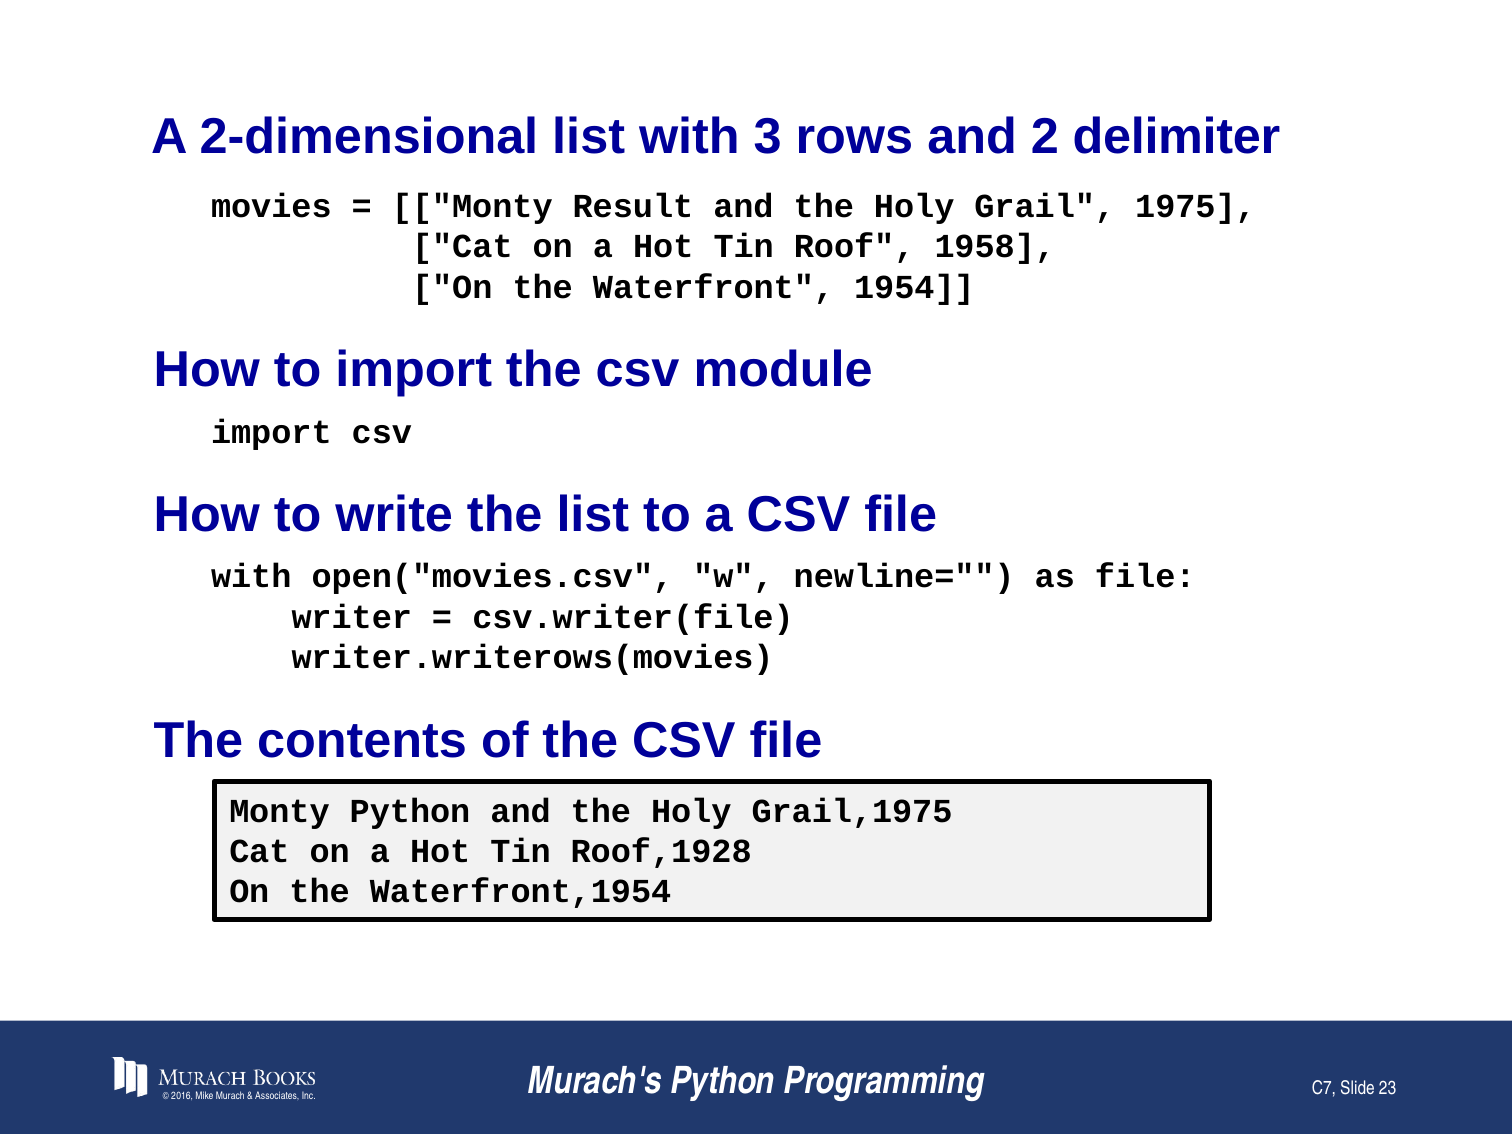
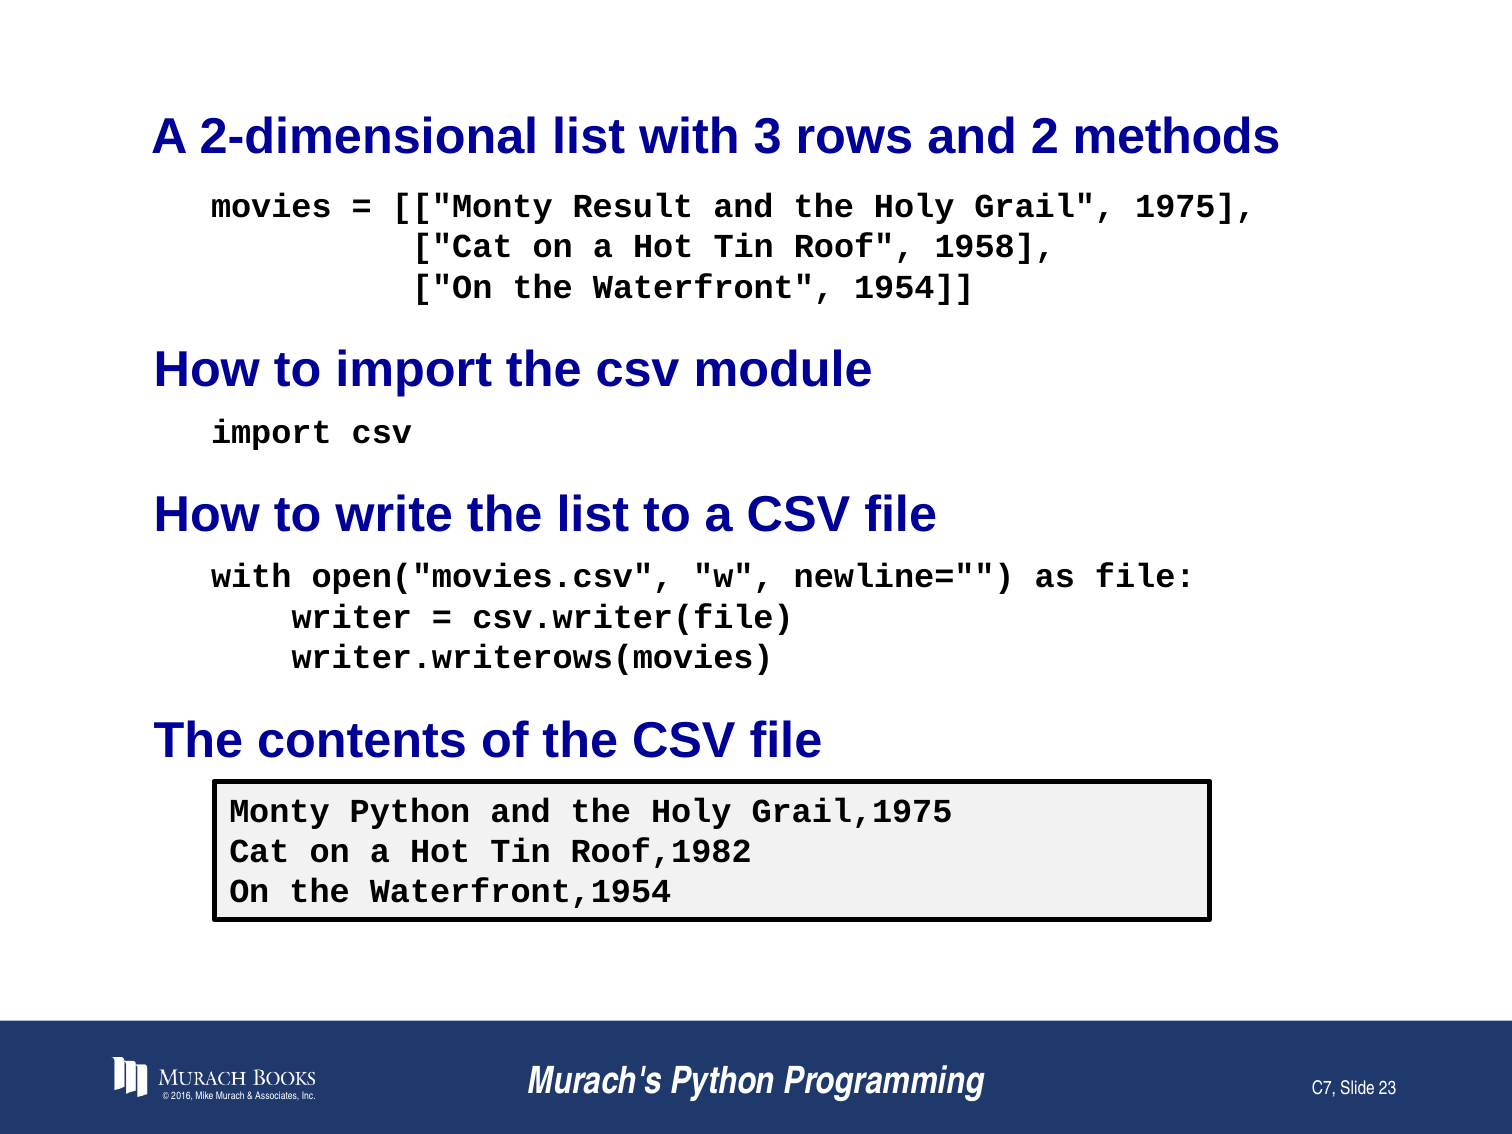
delimiter: delimiter -> methods (1177, 137)
Roof,1928: Roof,1928 -> Roof,1982 (661, 852)
